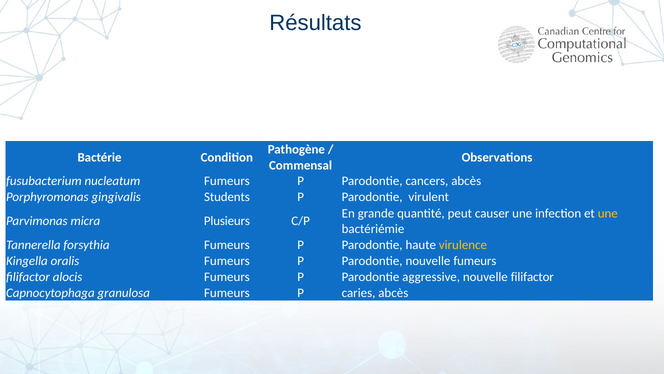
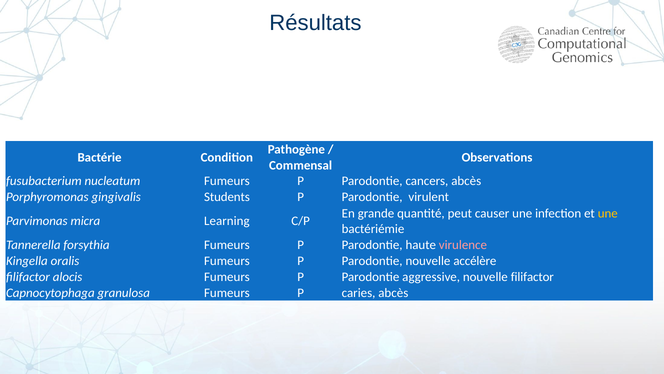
Plusieurs: Plusieurs -> Learning (227, 221)
virulence colour: yellow -> pink (463, 245)
nouvelle fumeurs: fumeurs -> accélère (475, 261)
